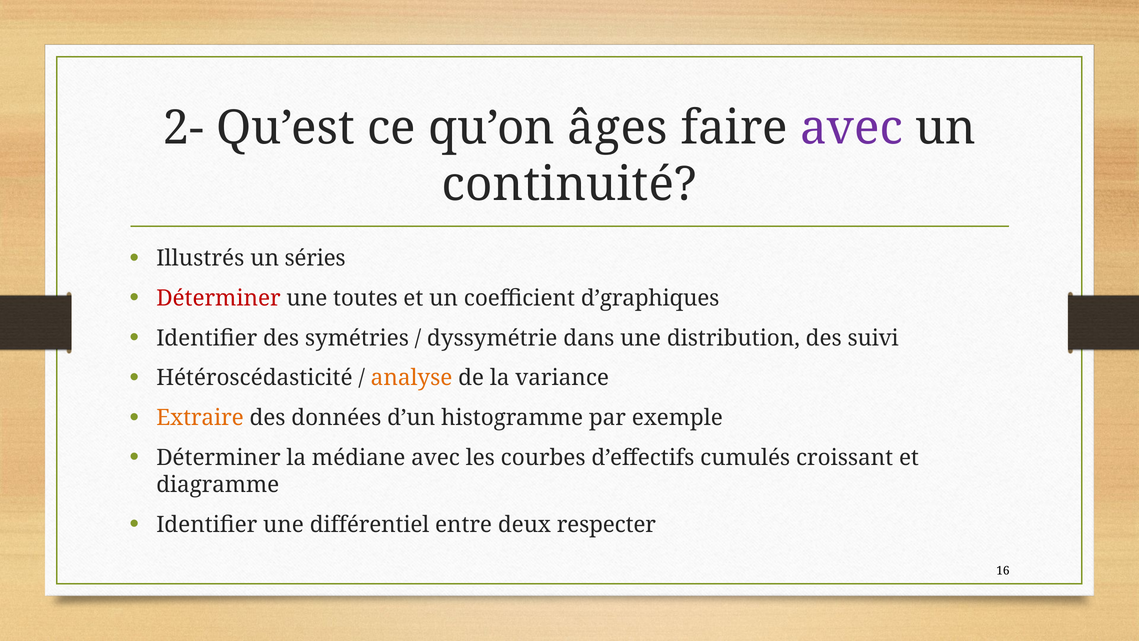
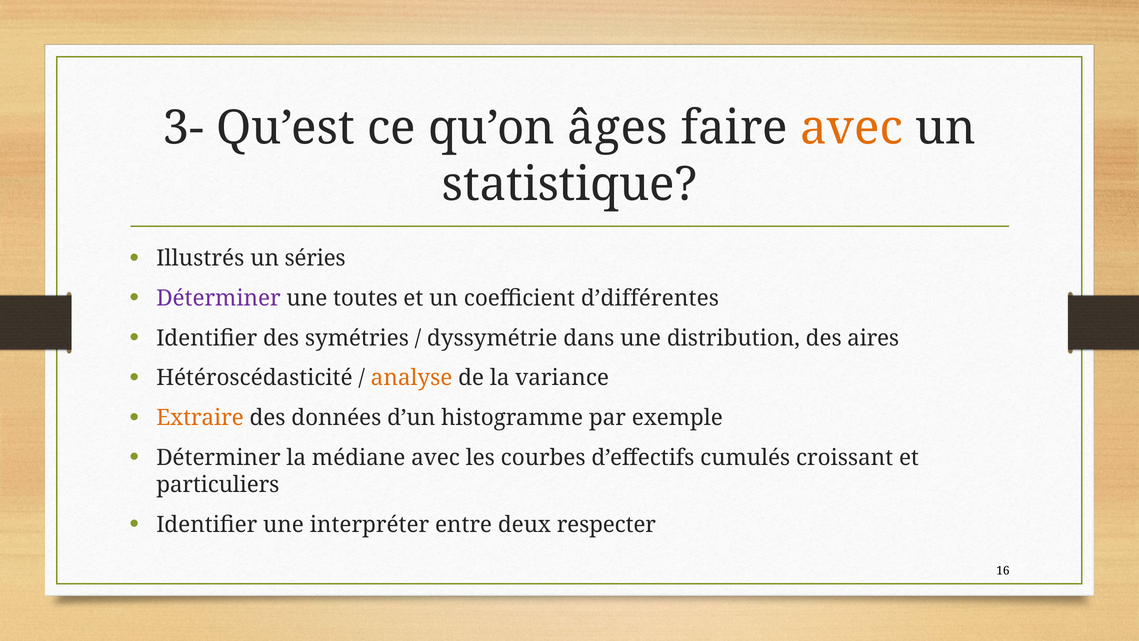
2-: 2- -> 3- (183, 128)
avec colour: purple -> orange (851, 128)
continuité: continuité -> statistique (569, 185)
Déterminer colour: red -> purple (218, 298)
d’graphiques: d’graphiques -> d’différentes (650, 298)
suivi: suivi -> aires (873, 338)
diagramme: diagramme -> particuliers (218, 485)
différentiel: différentiel -> interpréter (369, 524)
